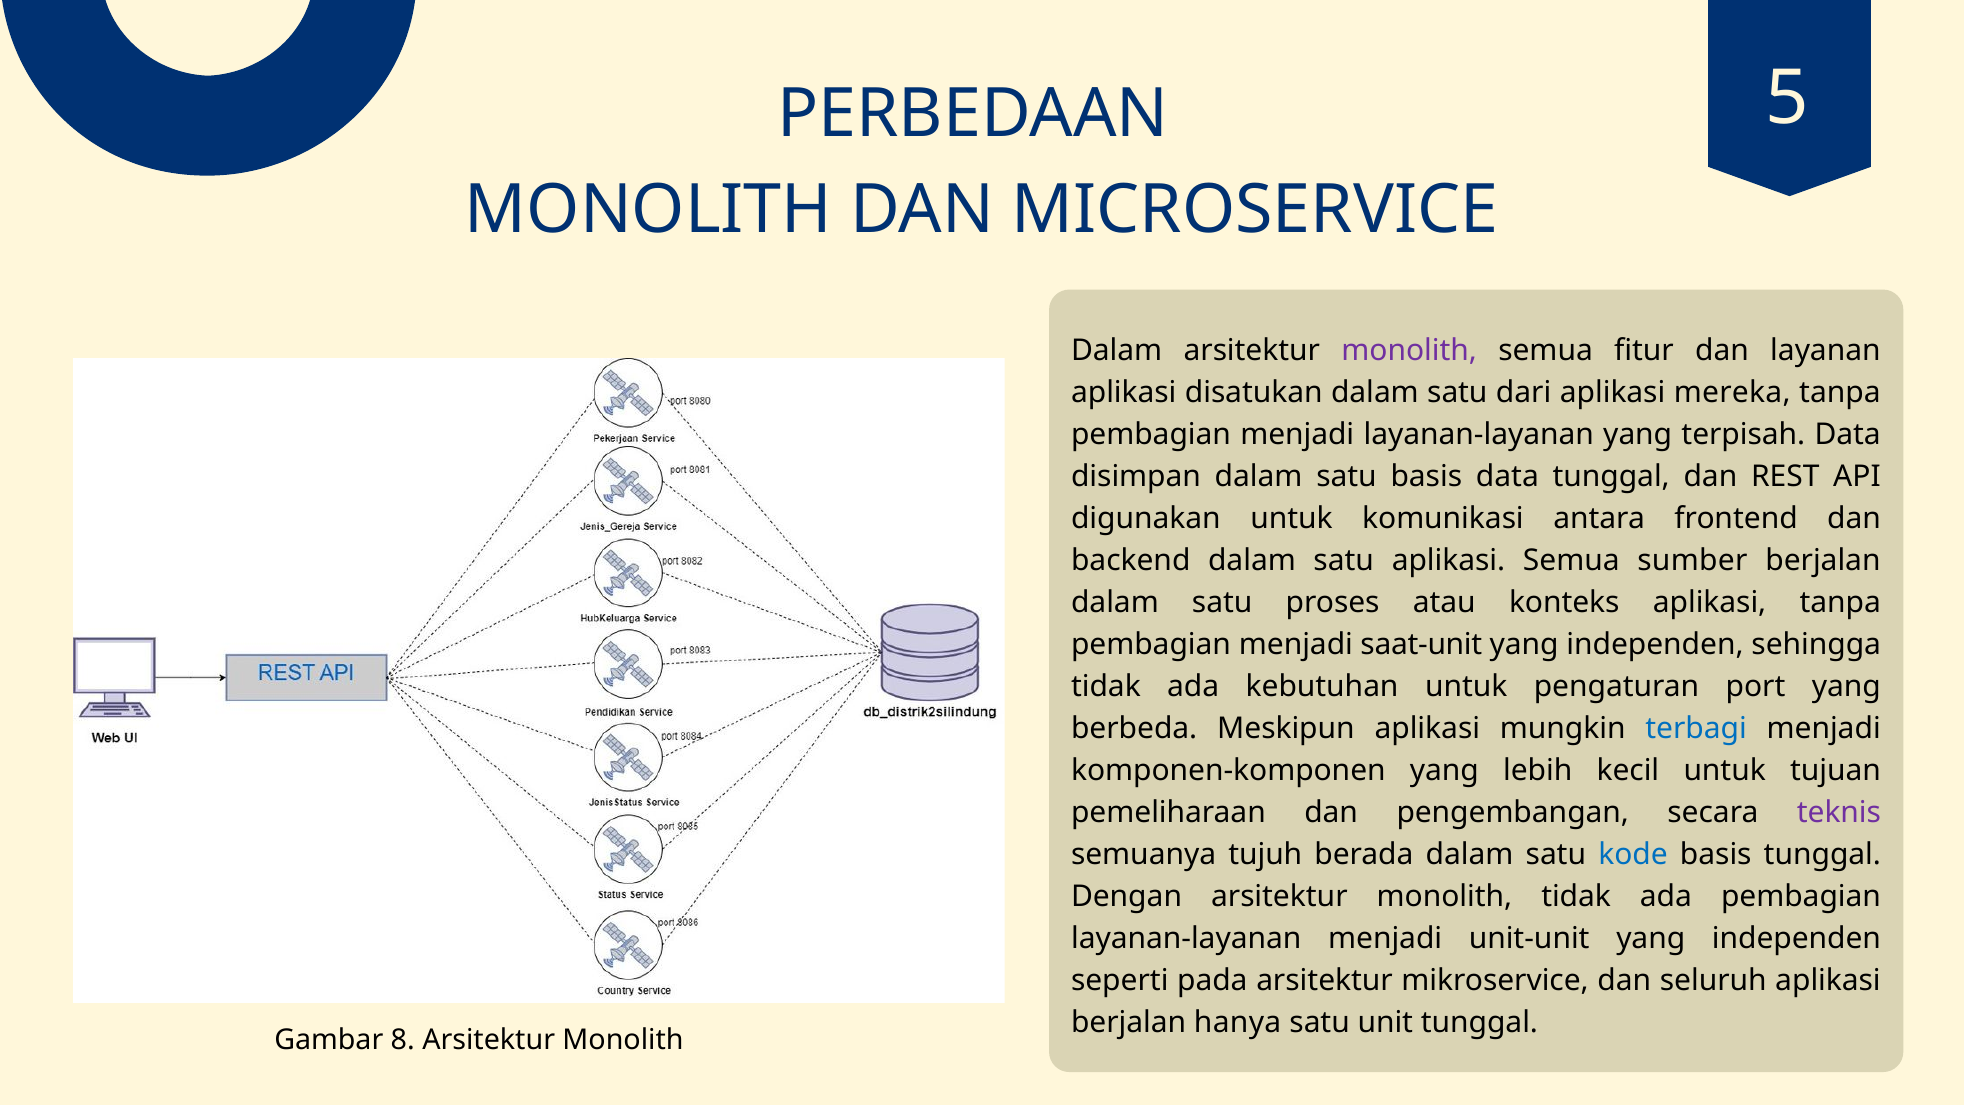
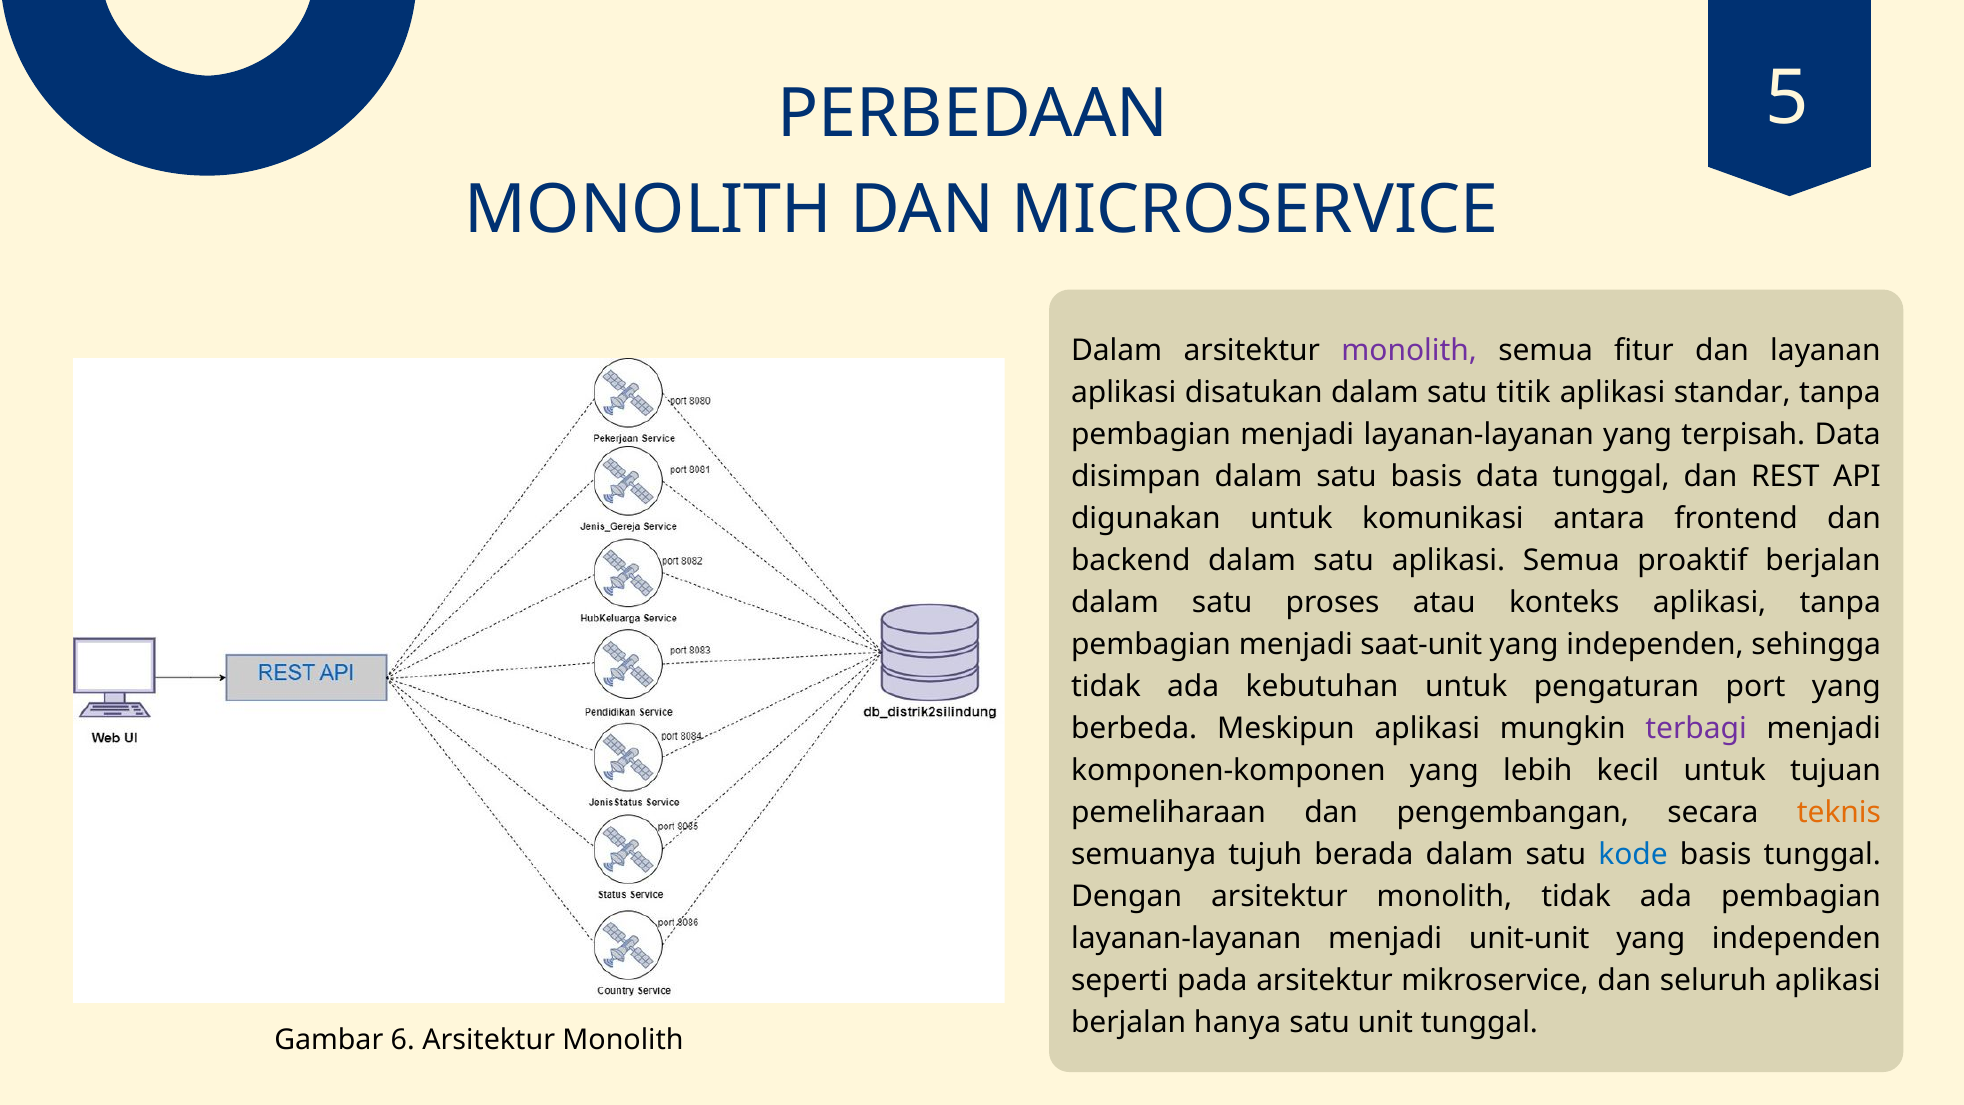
dari: dari -> titik (1524, 392)
mereka: mereka -> standar (1732, 392)
sumber: sumber -> proaktif (1693, 560)
terbagi colour: blue -> purple (1696, 728)
teknis colour: purple -> orange (1839, 812)
8: 8 -> 6 (403, 1040)
